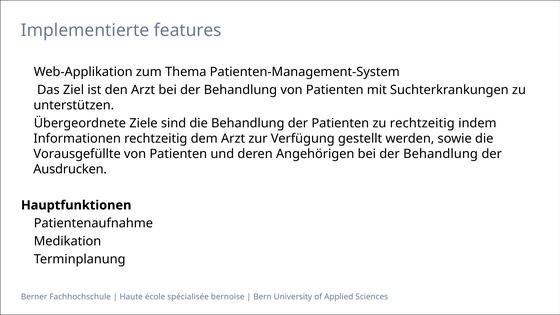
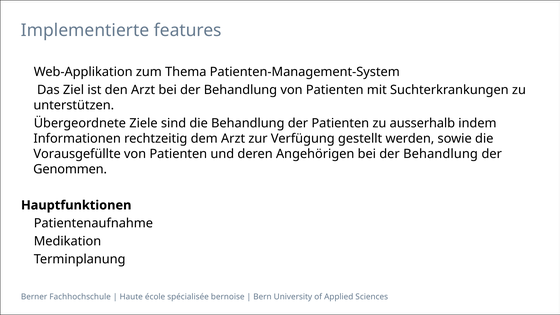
zu rechtzeitig: rechtzeitig -> ausserhalb (422, 123)
Ausdrucken: Ausdrucken -> Genommen (70, 169)
